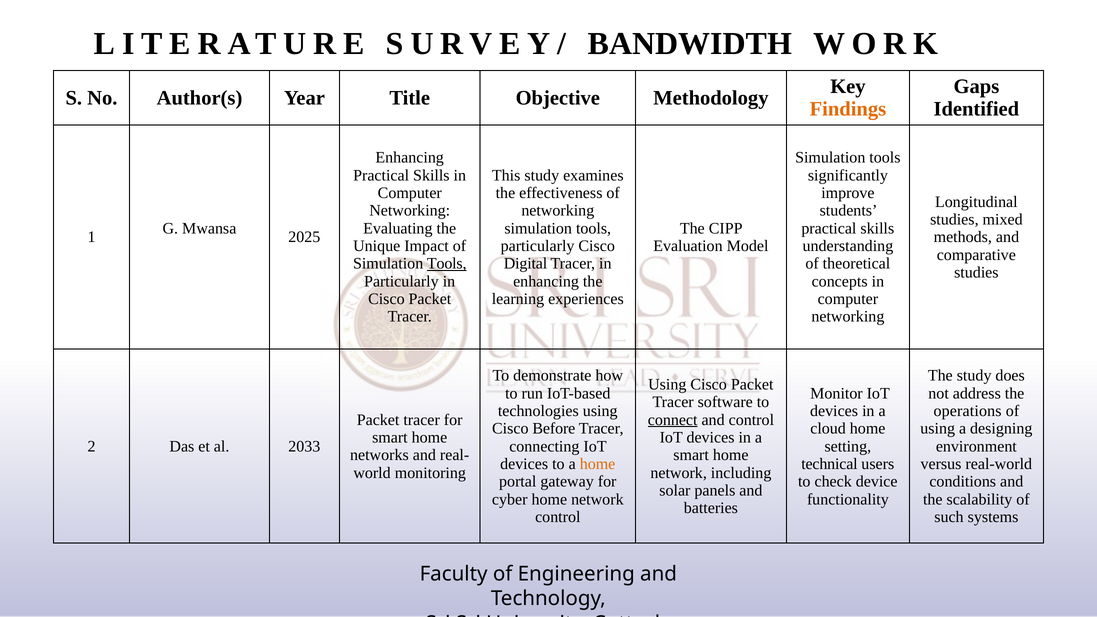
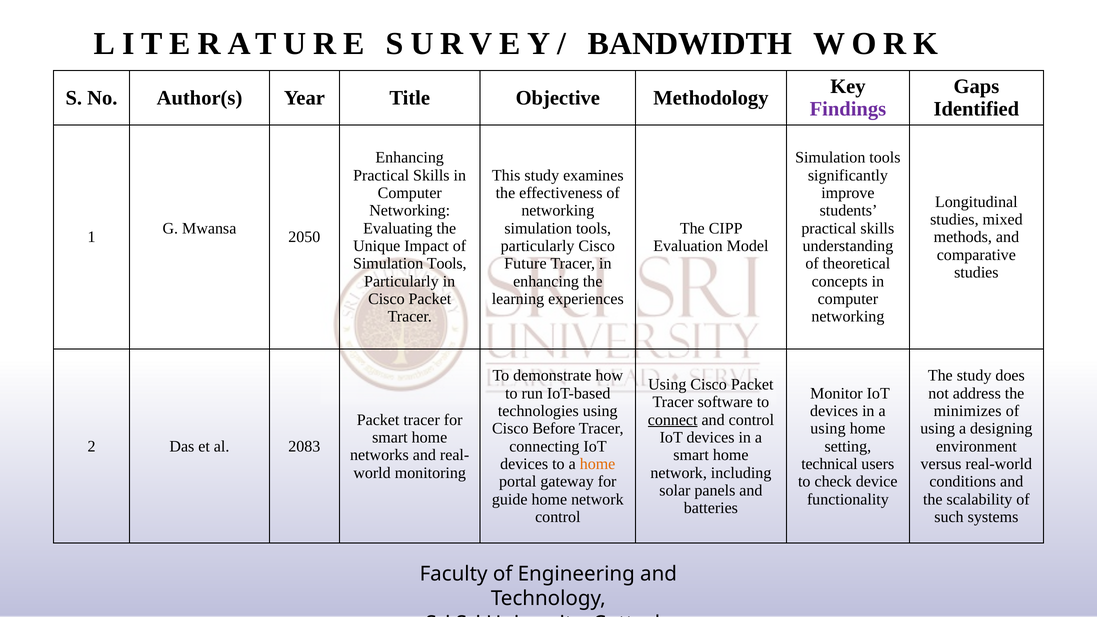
Findings colour: orange -> purple (848, 109)
2025: 2025 -> 2050 (304, 237)
Tools underline: present -> none (447, 264)
Digital: Digital -> Future (525, 264)
operations: operations -> minimizes (968, 411)
cloud: cloud -> using (828, 429)
2033: 2033 -> 2083 (304, 446)
cyber: cyber -> guide (510, 499)
